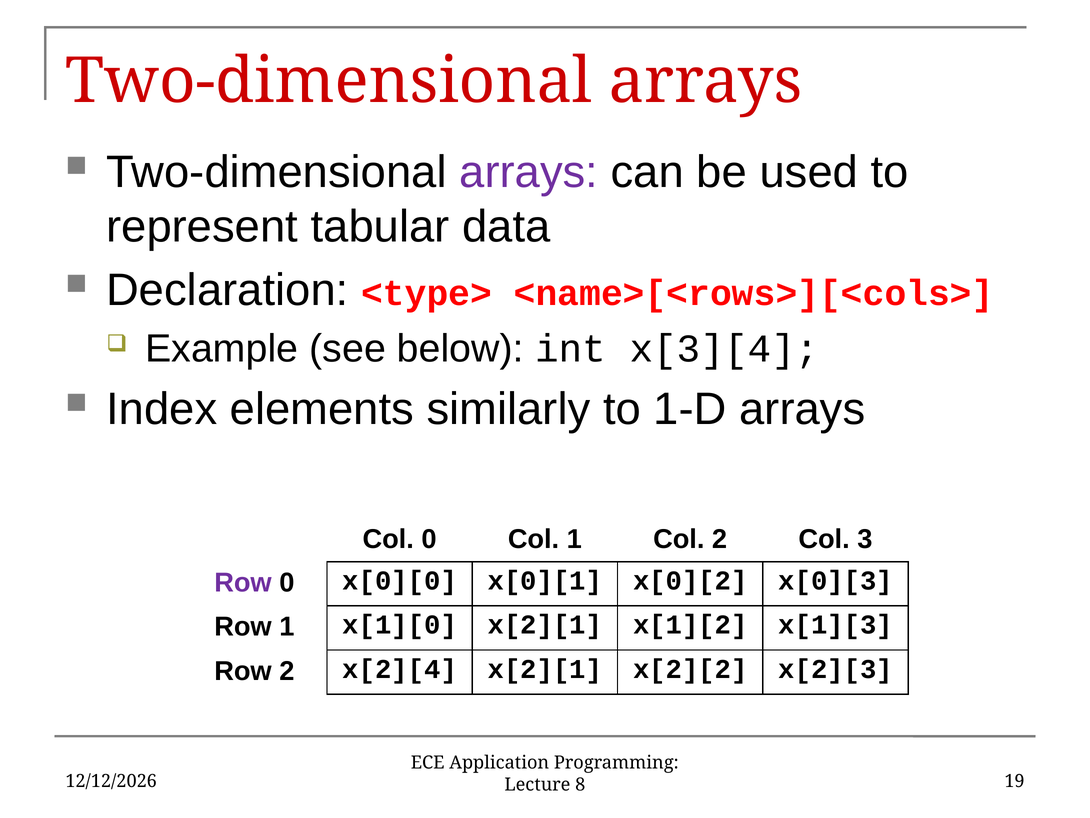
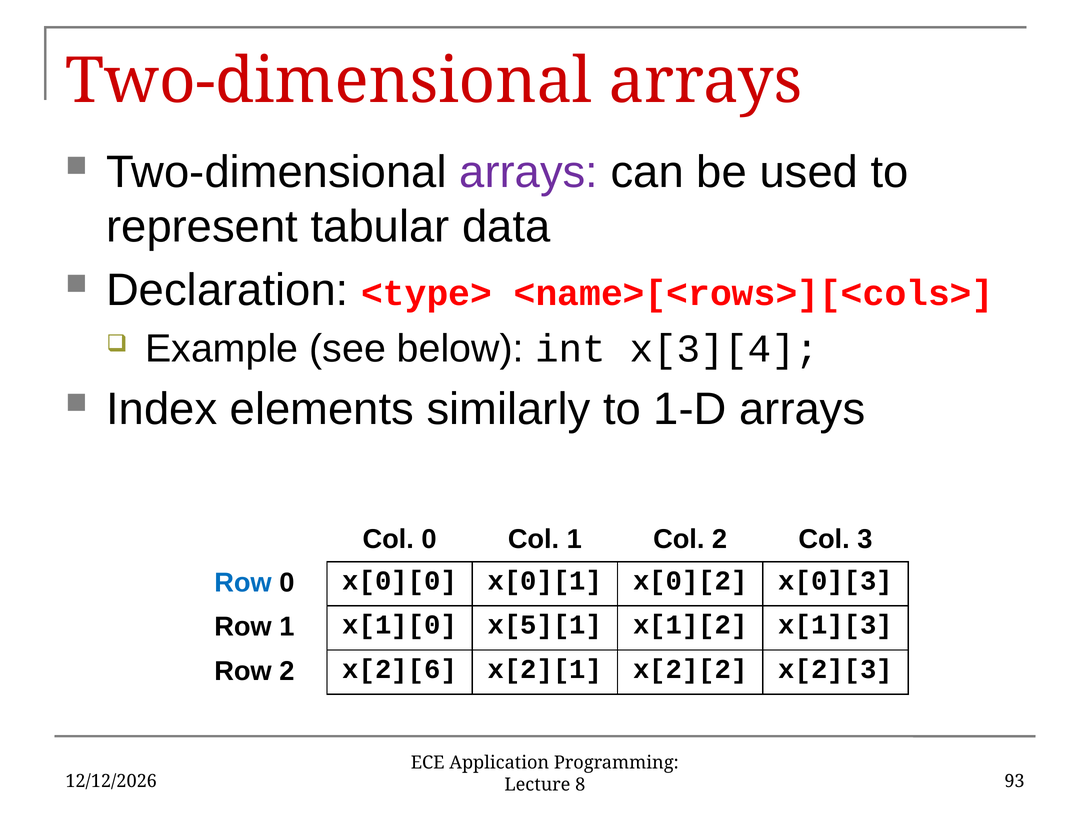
Row colour: purple -> blue (243, 582)
x[1][0 x[2][1: x[2][1 -> x[5][1 (545, 625)
x[2][4: x[2][4 -> x[2][6 (400, 669)
19: 19 -> 93 (1015, 781)
